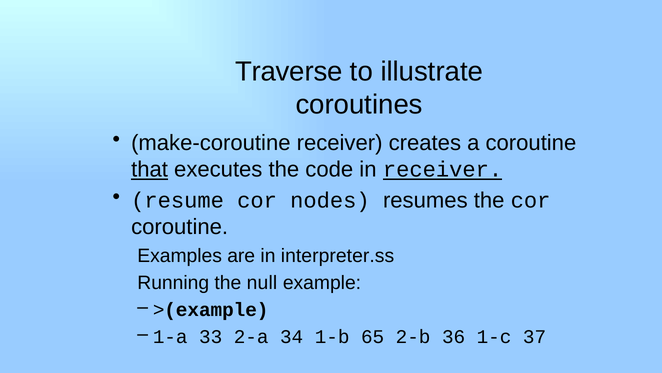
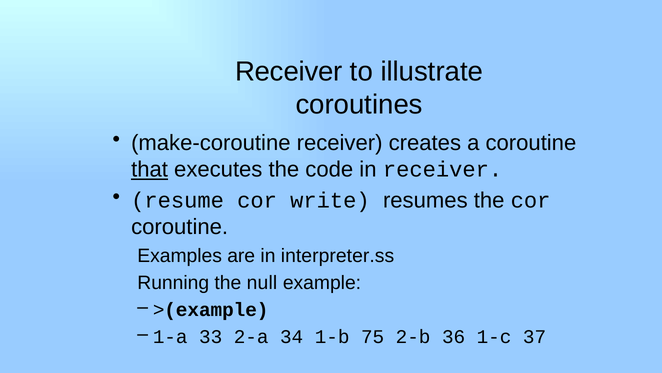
Traverse: Traverse -> Receiver (289, 71)
receiver underline: present -> none (443, 169)
nodes: nodes -> write (330, 200)
65: 65 -> 75 (373, 336)
